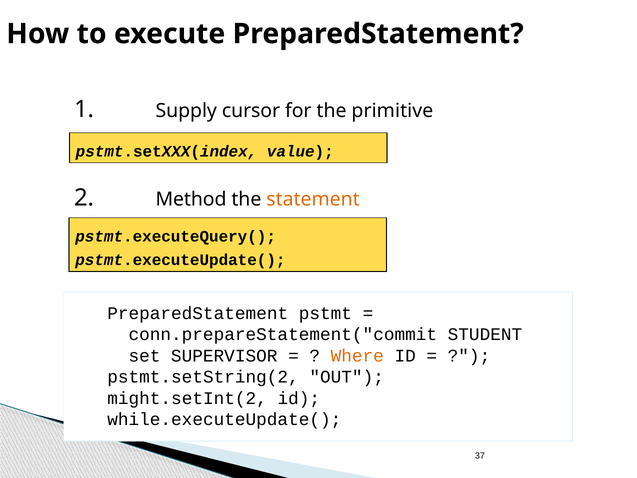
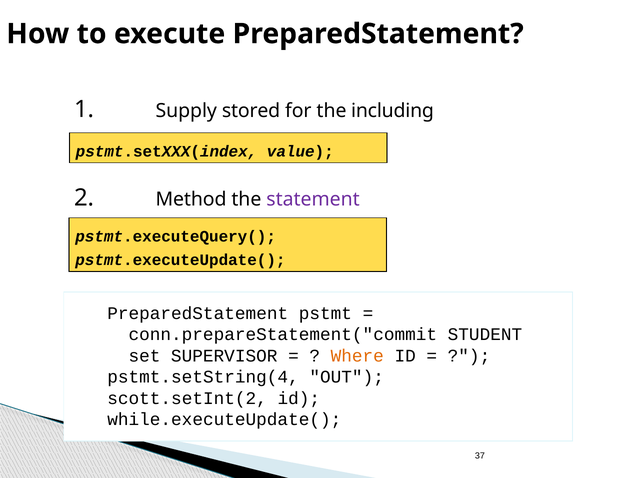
cursor: cursor -> stored (251, 111)
primitive: primitive -> including (393, 111)
statement colour: orange -> purple (313, 199)
pstmt.setString(2: pstmt.setString(2 -> pstmt.setString(4 (203, 377)
might.setInt(2: might.setInt(2 -> scott.setInt(2 (187, 398)
